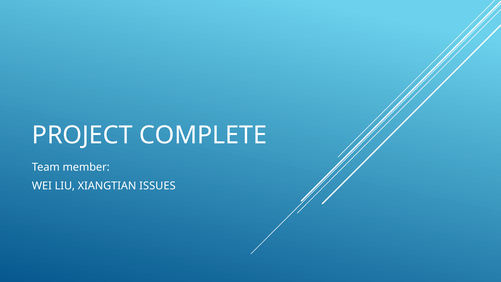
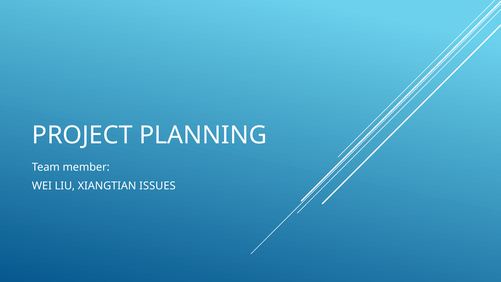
COMPLETE: COMPLETE -> PLANNING (203, 135)
